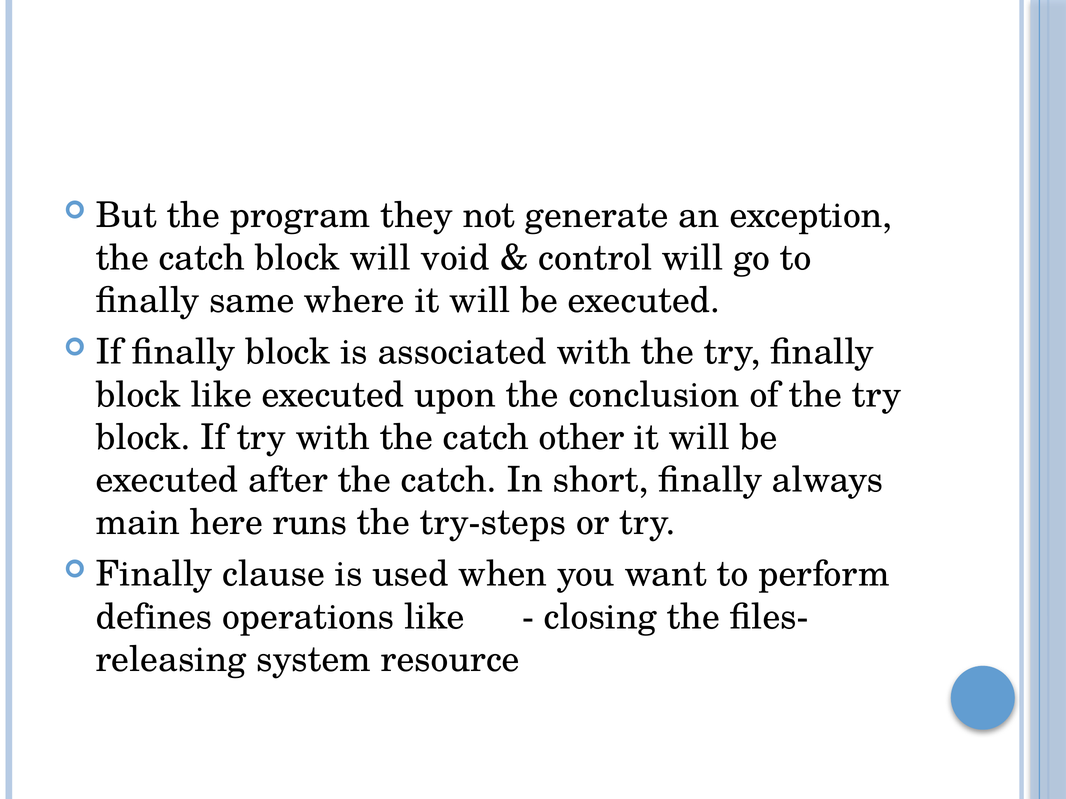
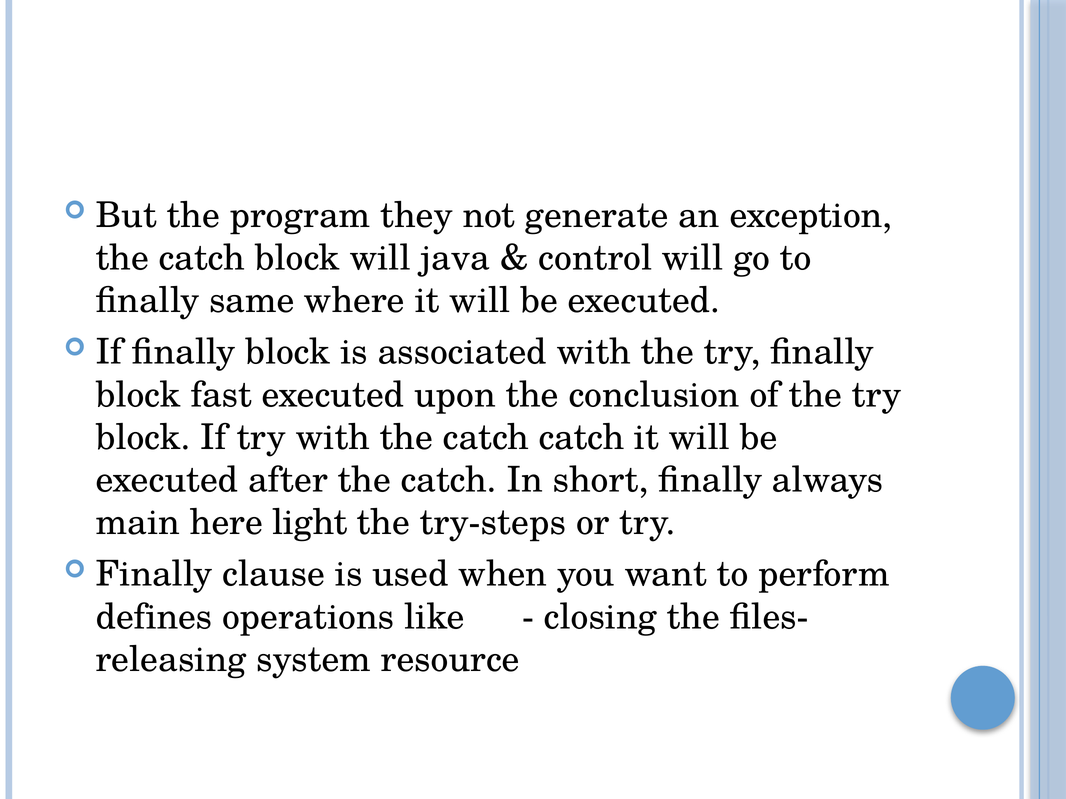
void: void -> java (455, 258)
block like: like -> fast (221, 395)
catch other: other -> catch (582, 438)
runs: runs -> light (310, 523)
